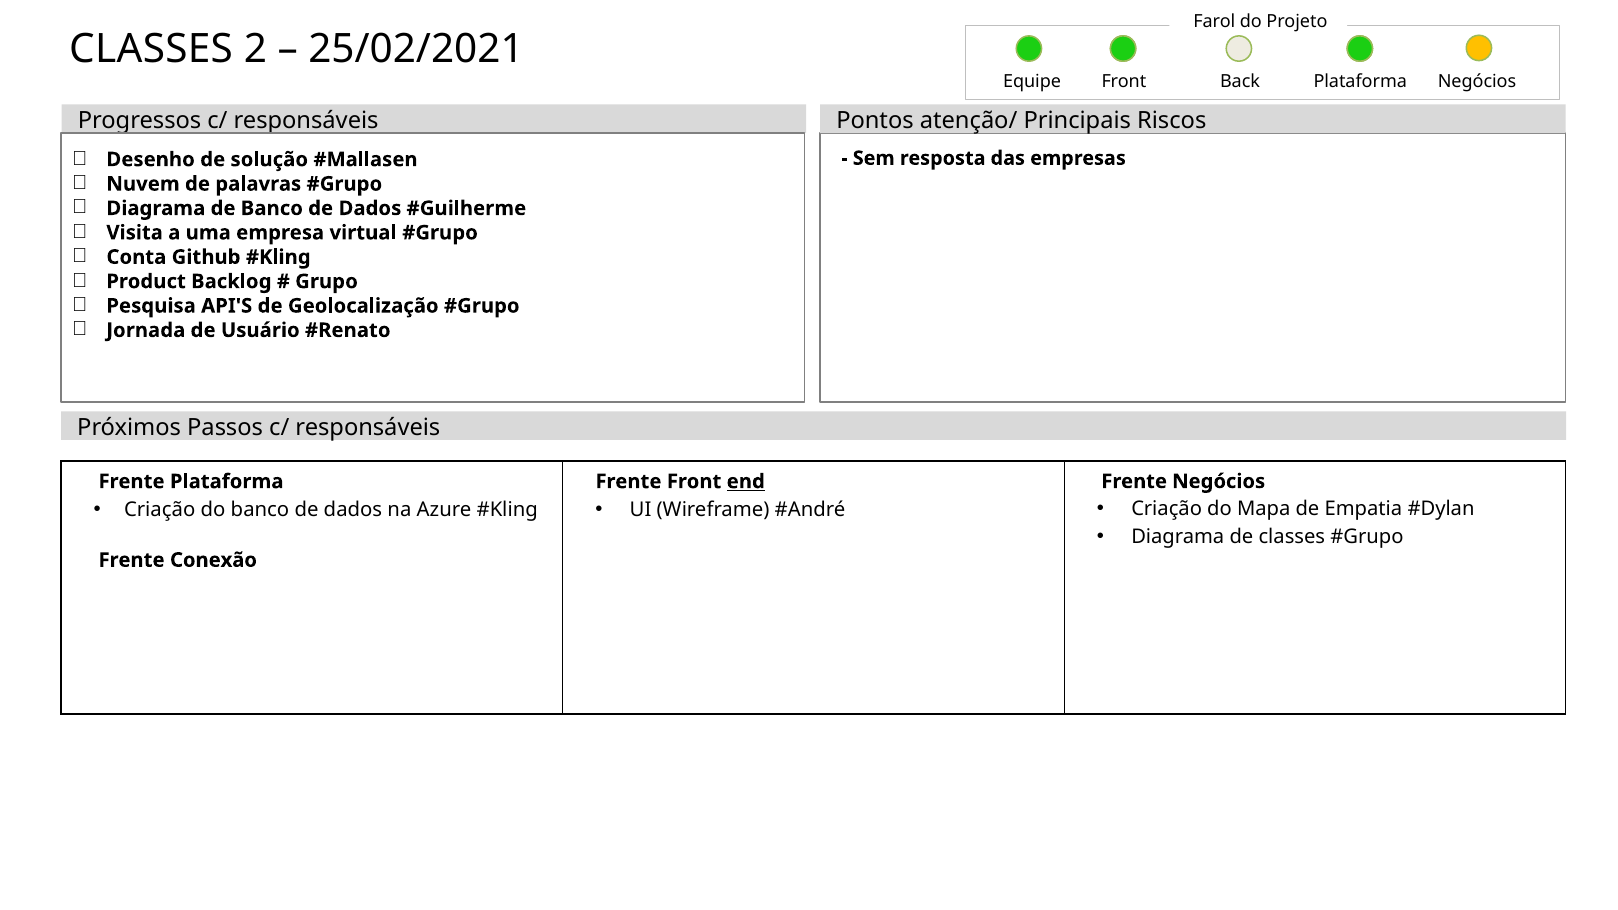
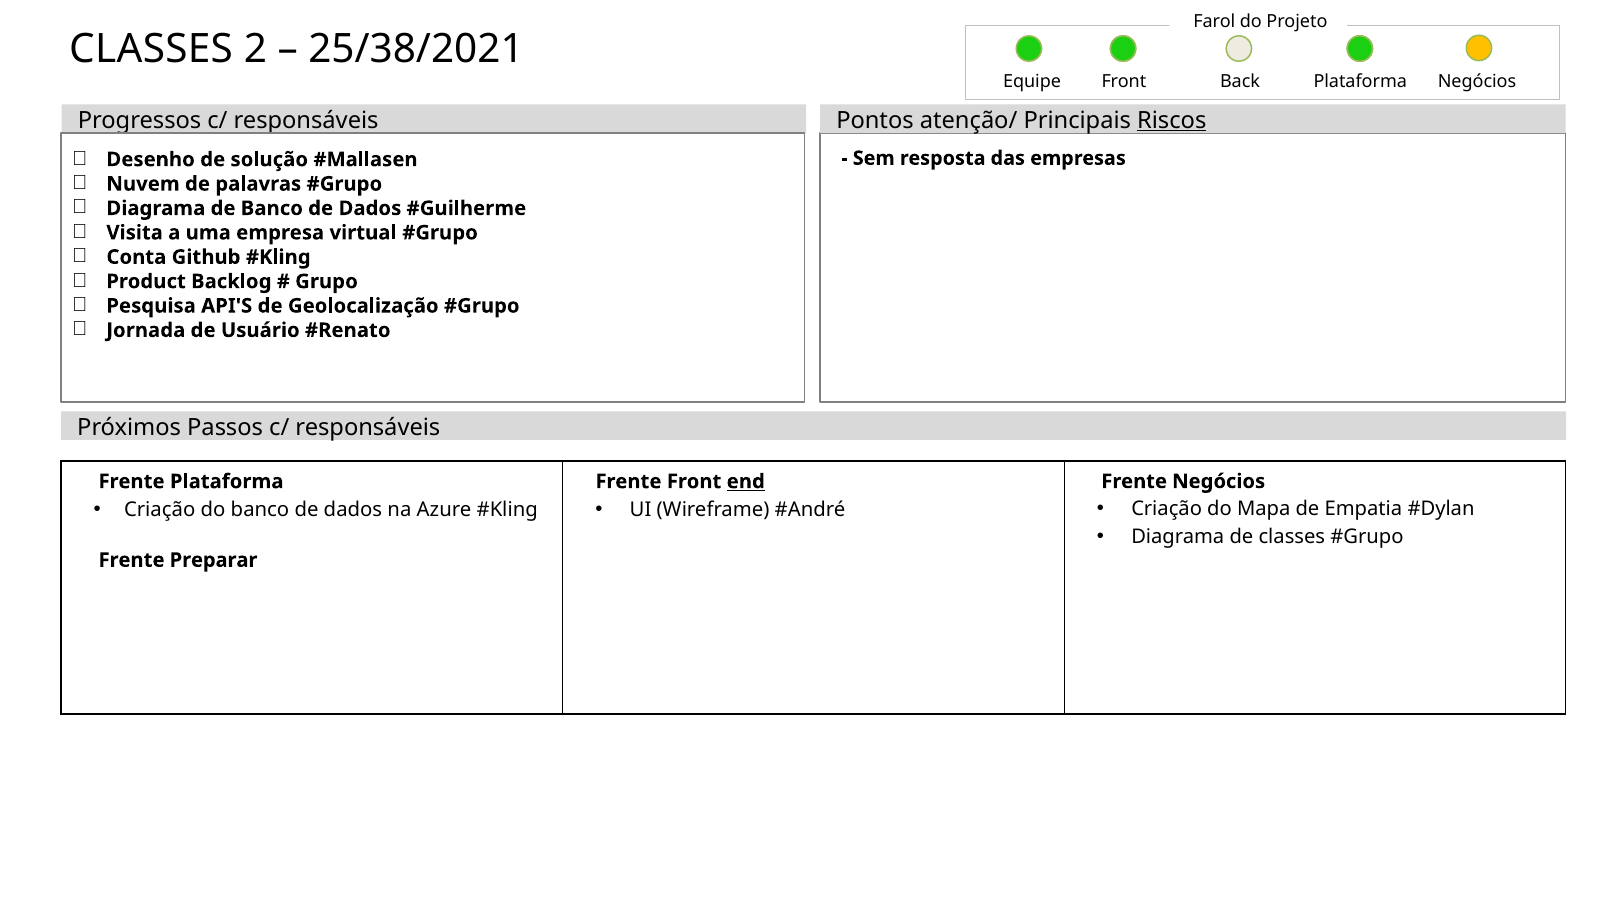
25/02/2021: 25/02/2021 -> 25/38/2021 (416, 49)
Riscos underline: none -> present (1172, 120)
Conexão: Conexão -> Preparar (214, 560)
